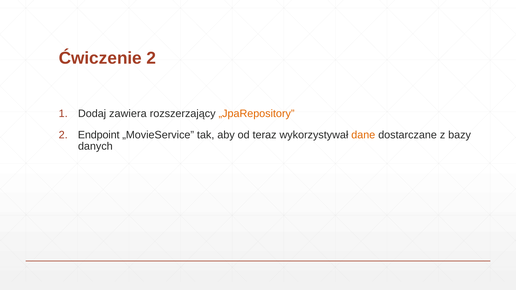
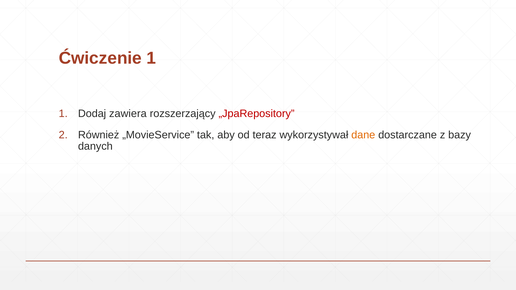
Ćwiczenie 2: 2 -> 1 (151, 58)
„JpaRepository colour: orange -> red (257, 114)
Endpoint: Endpoint -> Również (99, 135)
